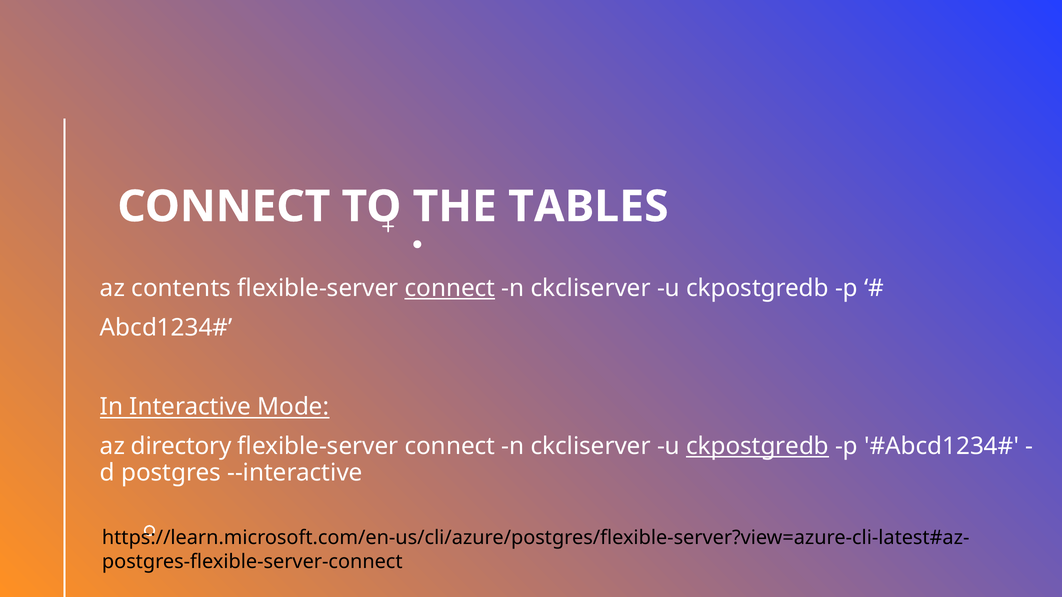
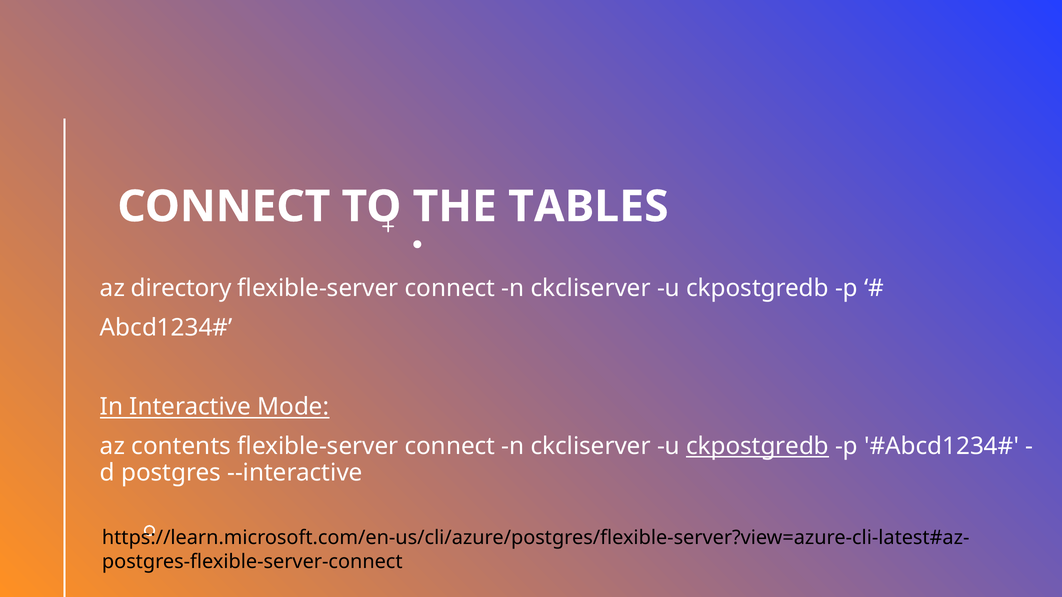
contents: contents -> directory (181, 288)
connect underline: present -> none (450, 288)
directory: directory -> contents (181, 447)
